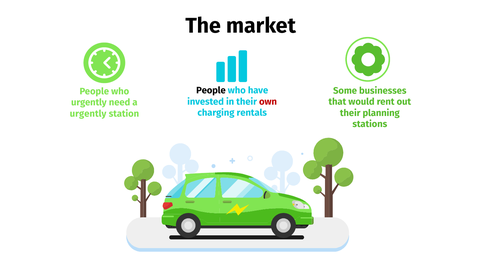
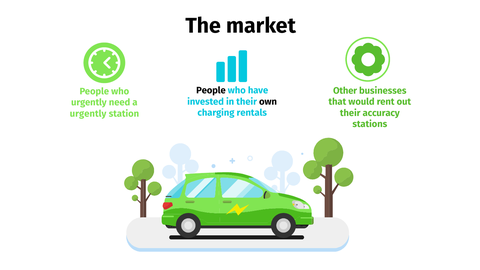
Some: Some -> Other (345, 91)
own colour: red -> black (268, 102)
planning: planning -> accuracy (381, 113)
